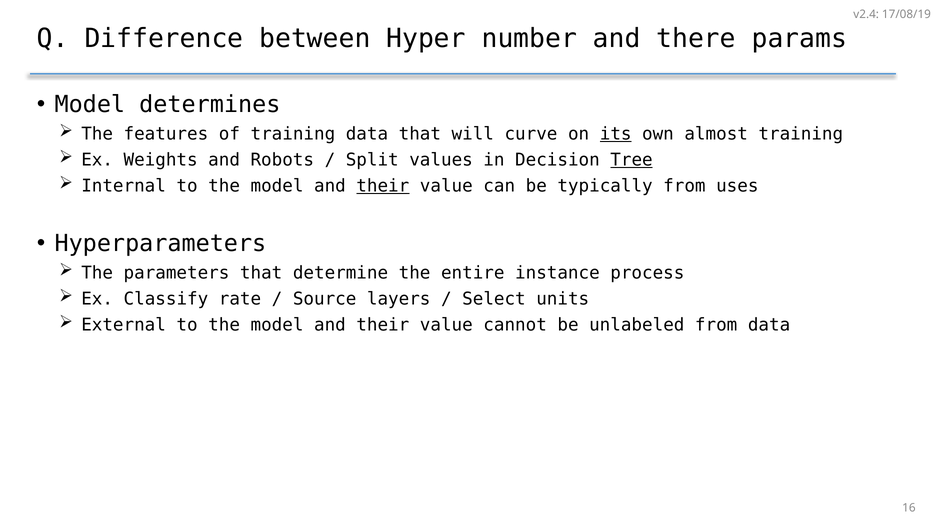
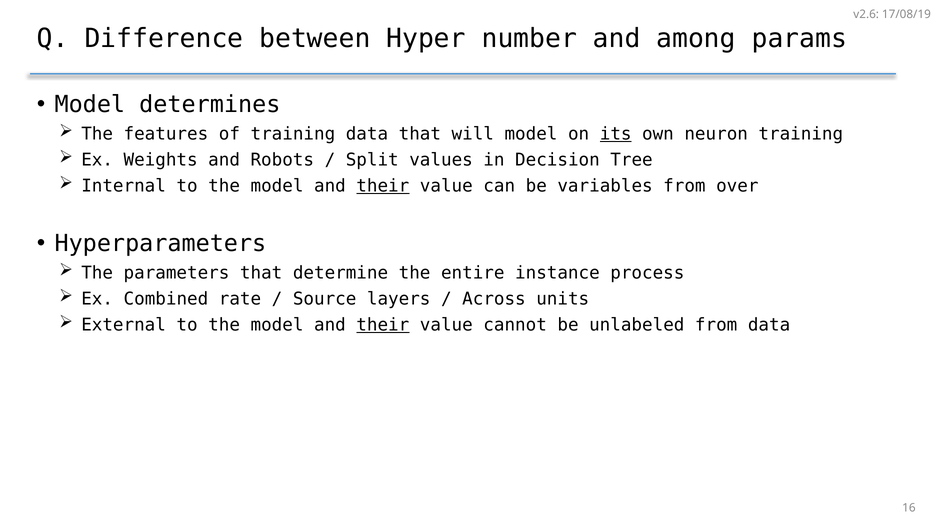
v2.4: v2.4 -> v2.6 (866, 14)
there: there -> among (696, 38)
will curve: curve -> model (531, 134)
almost: almost -> neuron (716, 134)
Tree underline: present -> none (632, 160)
typically: typically -> variables (605, 186)
uses: uses -> over (737, 186)
Classify: Classify -> Combined (166, 299)
Select: Select -> Across (494, 299)
their underline: none -> present (383, 325)
